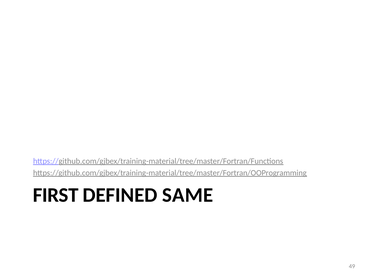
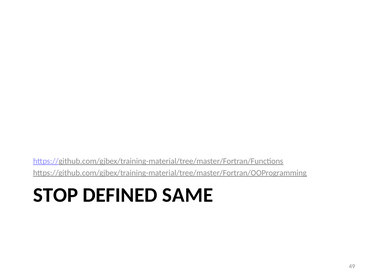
FIRST: FIRST -> STOP (56, 195)
